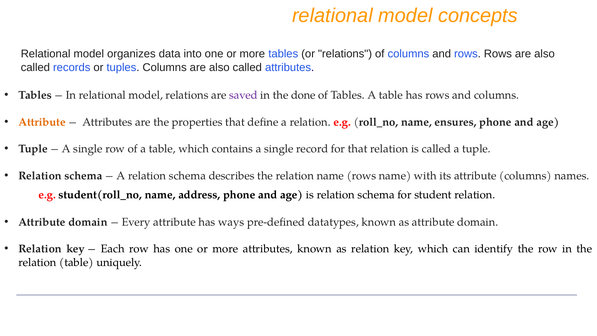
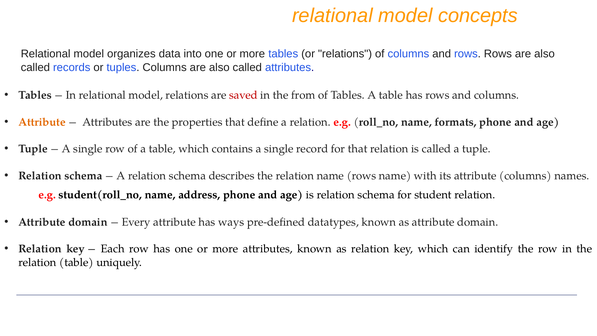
saved colour: purple -> red (244, 95)
done: done -> from (303, 95)
ensures: ensures -> formats (456, 122)
